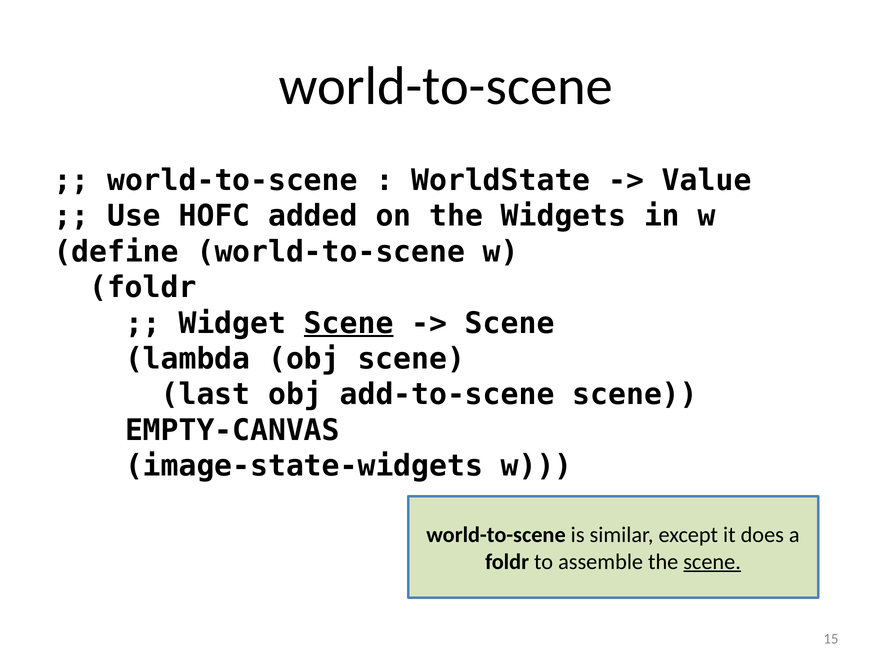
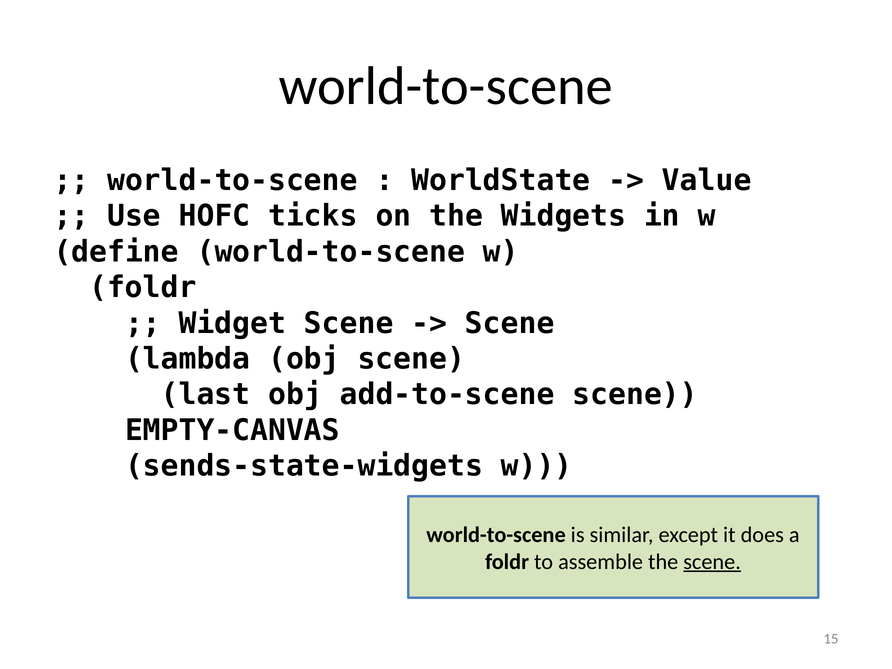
added: added -> ticks (313, 216)
Scene underline: present -> none (349, 323)
image-state-widgets: image-state-widgets -> sends-state-widgets (304, 466)
